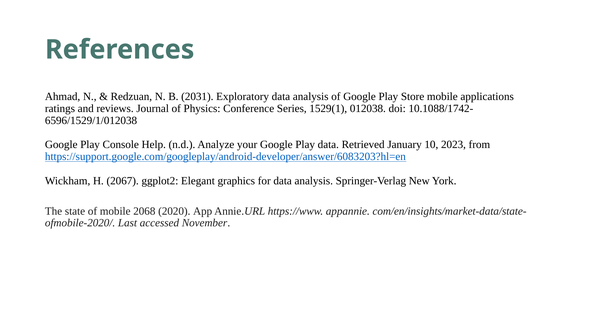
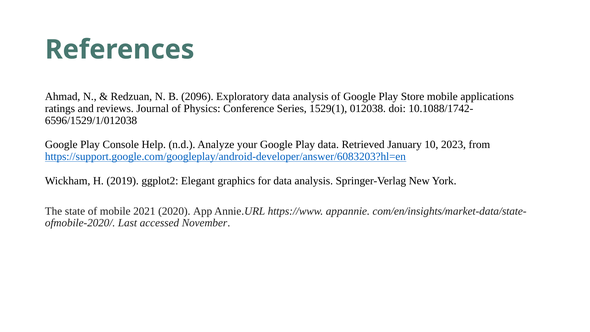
2031: 2031 -> 2096 (197, 96)
2067: 2067 -> 2019 (123, 181)
2068: 2068 -> 2021 (144, 211)
